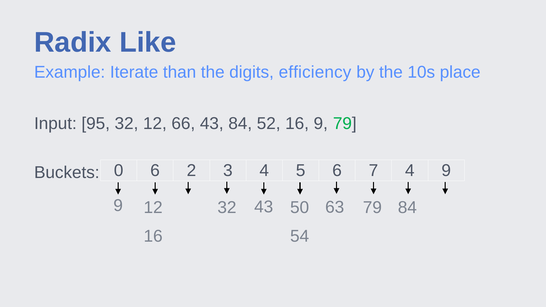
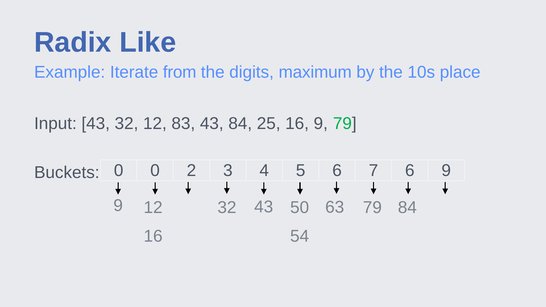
than: than -> from (180, 72)
efficiency: efficiency -> maximum (315, 72)
Input 95: 95 -> 43 (96, 124)
66: 66 -> 83 (183, 124)
52: 52 -> 25 (269, 124)
0 6: 6 -> 0 (155, 171)
7 4: 4 -> 6 (410, 171)
